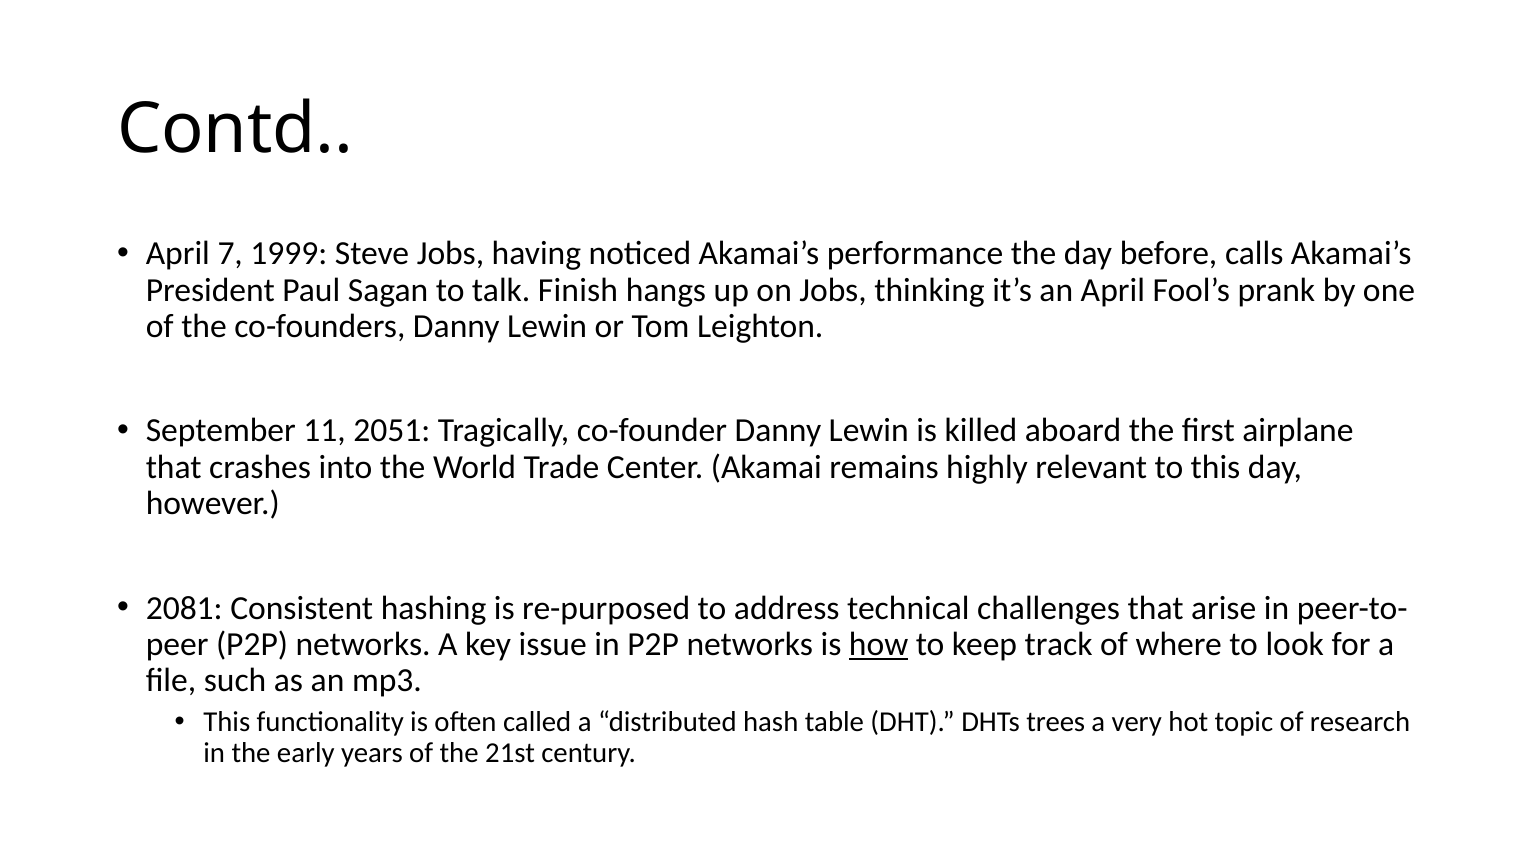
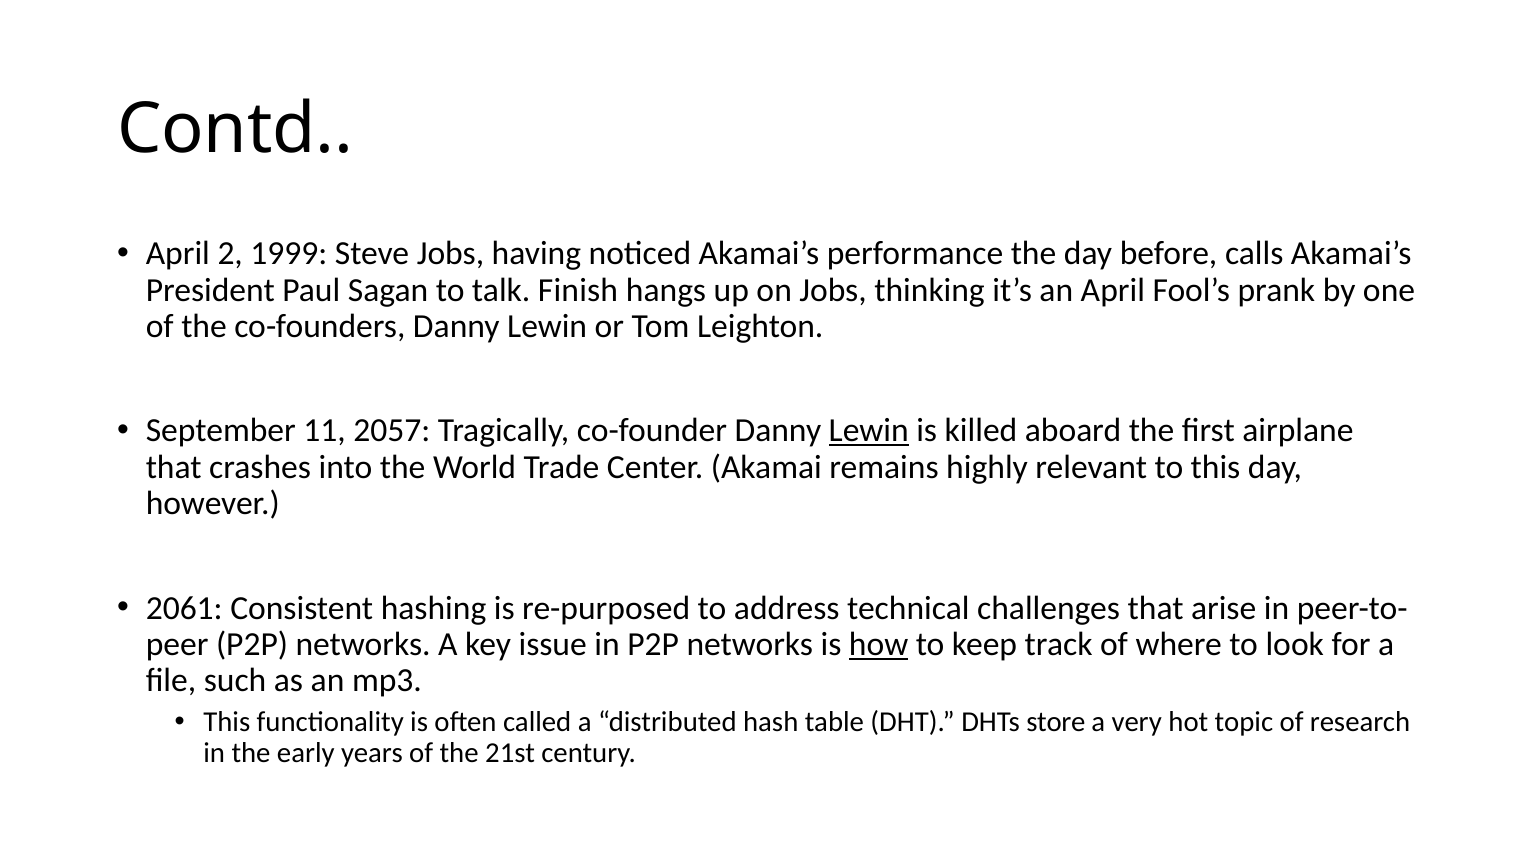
7: 7 -> 2 (230, 254)
2051: 2051 -> 2057 (392, 431)
Lewin underline: none -> present (869, 431)
2081: 2081 -> 2061 (184, 608)
trees: trees -> store (1056, 722)
